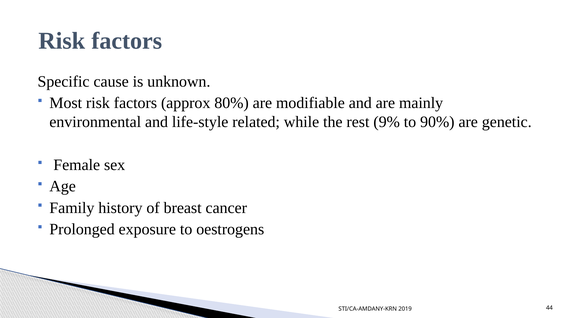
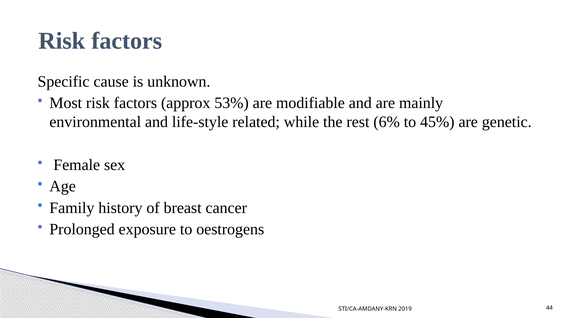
80%: 80% -> 53% (232, 103)
9%: 9% -> 6% (387, 122)
90%: 90% -> 45% (437, 122)
